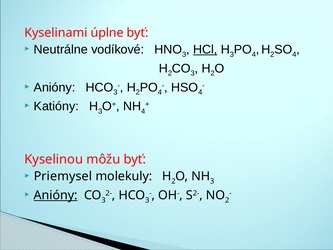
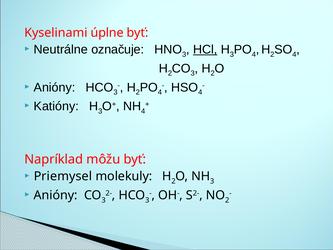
vodíkové: vodíkové -> označuje (118, 49)
Kyselinou: Kyselinou -> Napríklad (54, 159)
Anióny underline: present -> none (56, 195)
